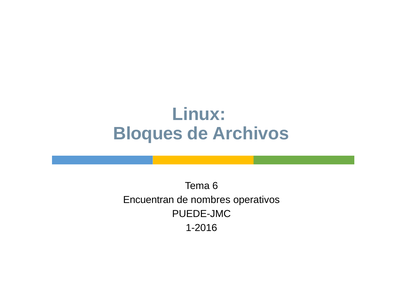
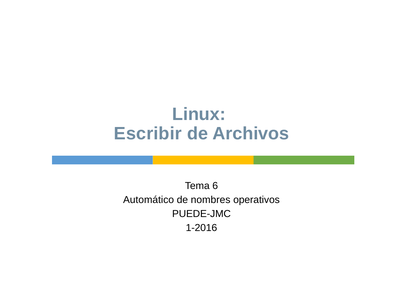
Bloques: Bloques -> Escribir (148, 134)
Encuentran: Encuentran -> Automático (149, 200)
